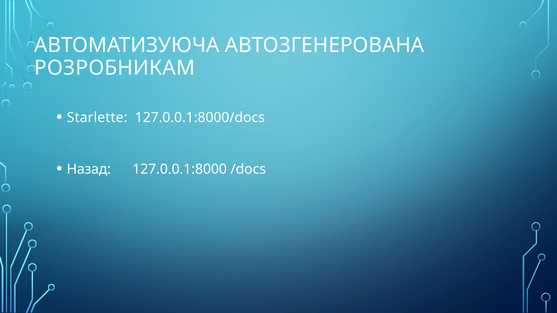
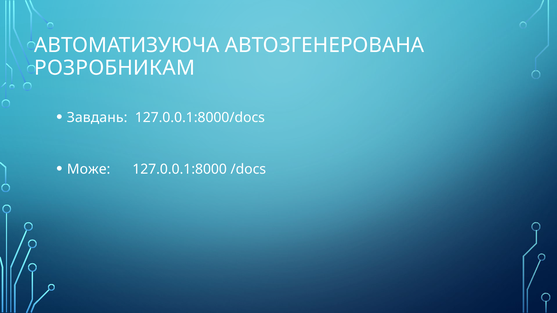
Starlette: Starlette -> Завдань (97, 118)
Назад: Назад -> Може (89, 169)
